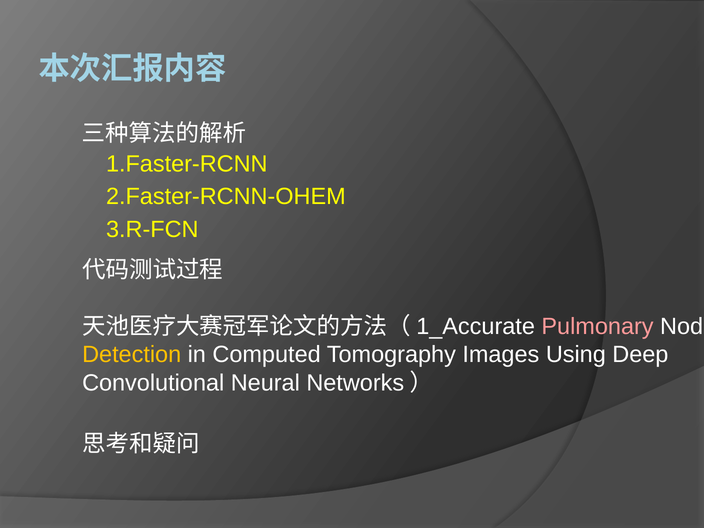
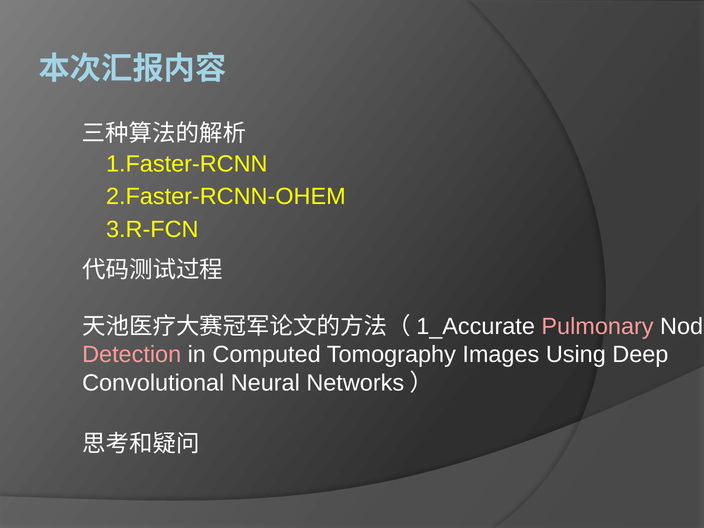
Detection colour: yellow -> pink (132, 355)
